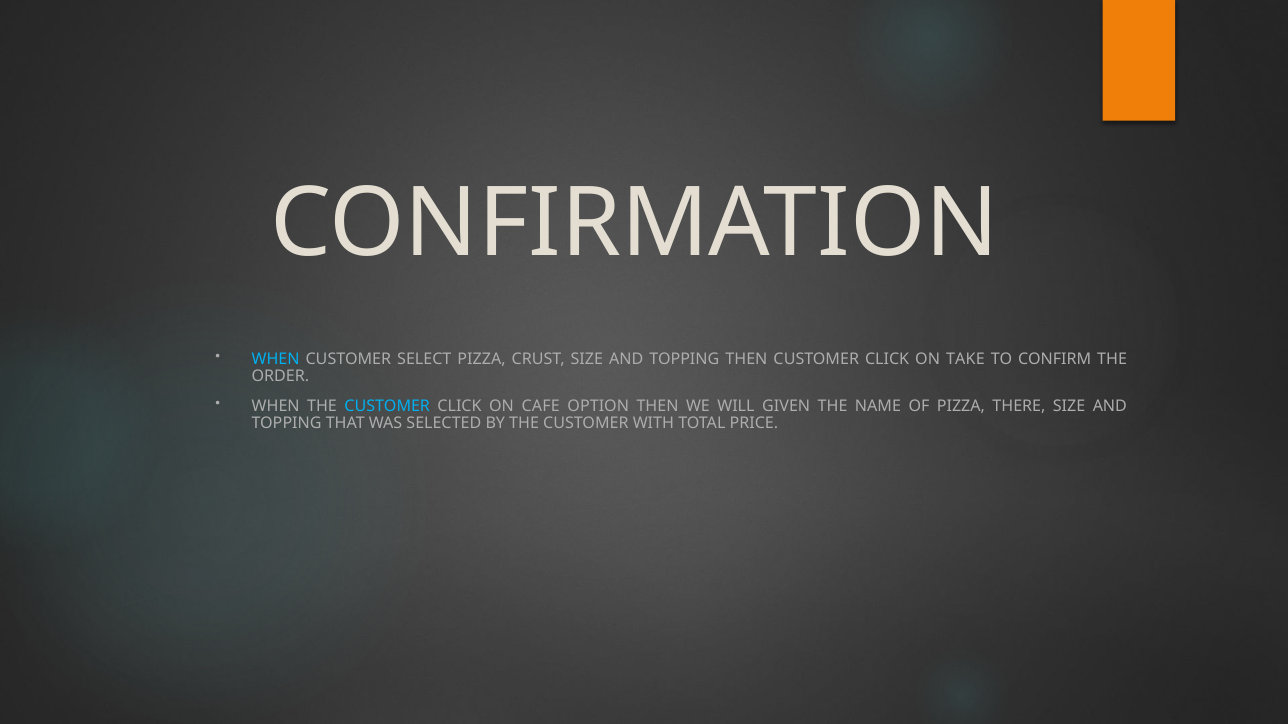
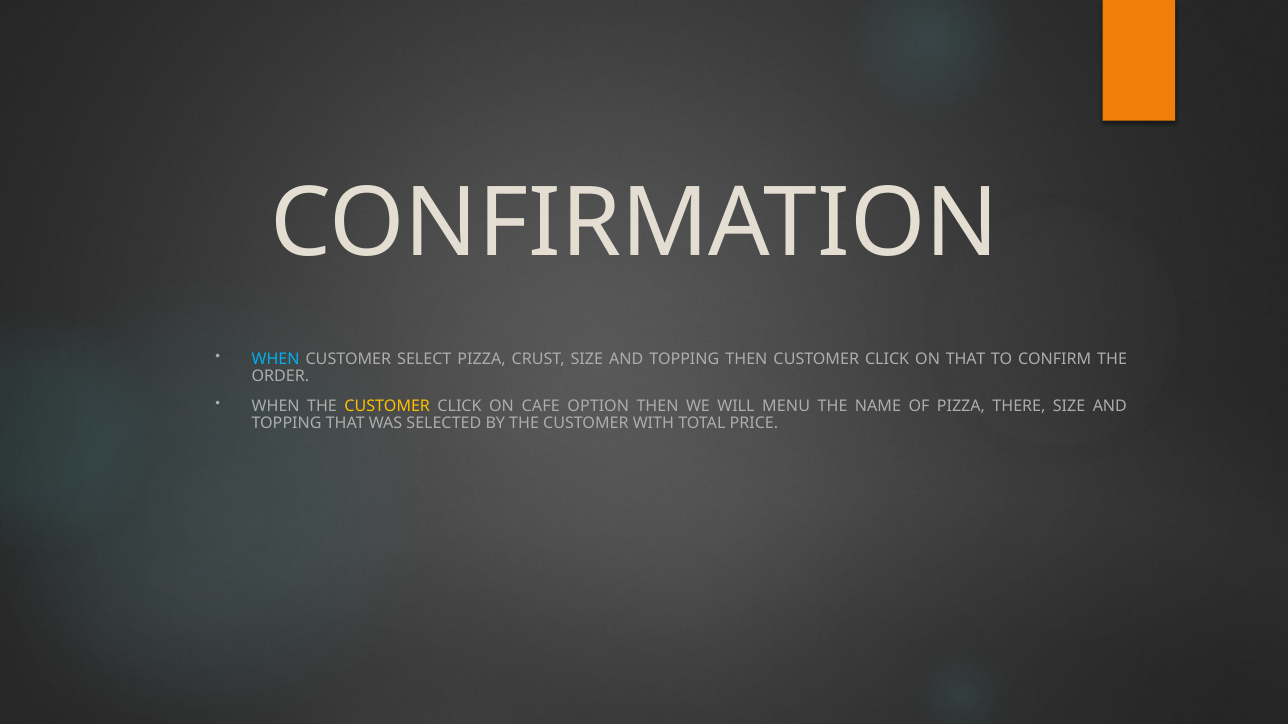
ON TAKE: TAKE -> THAT (966, 359)
CUSTOMER colour: light blue -> yellow (387, 406)
GIVEN: GIVEN -> MENU (786, 406)
